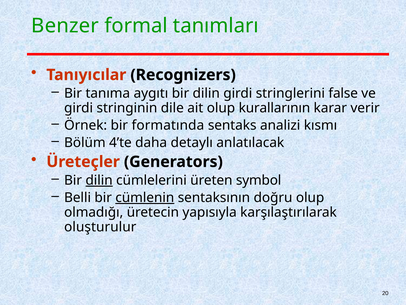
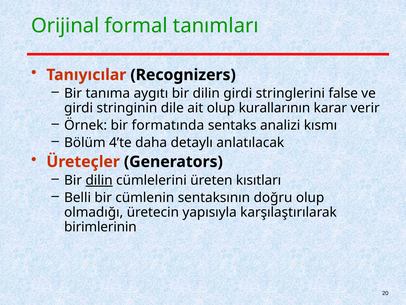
Benzer: Benzer -> Orijinal (65, 26)
symbol: symbol -> kısıtları (259, 180)
cümlenin underline: present -> none (145, 197)
oluşturulur: oluşturulur -> birimlerinin (100, 227)
